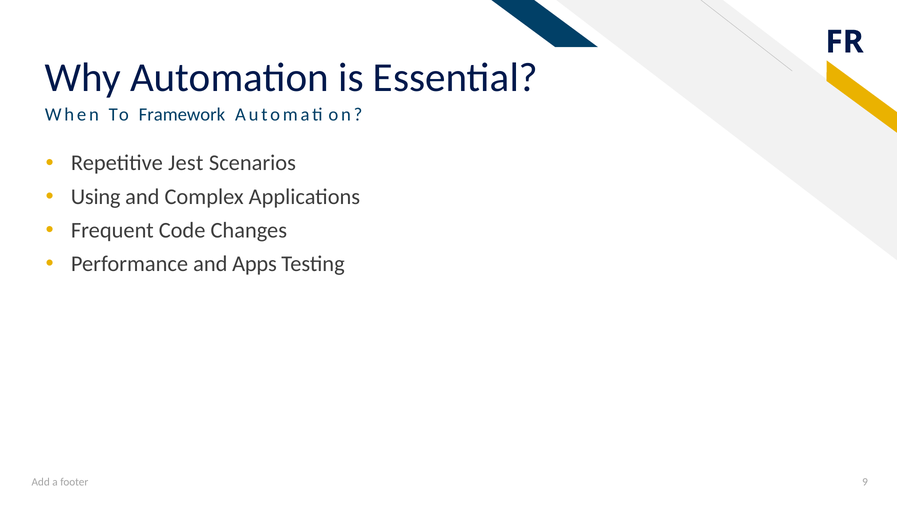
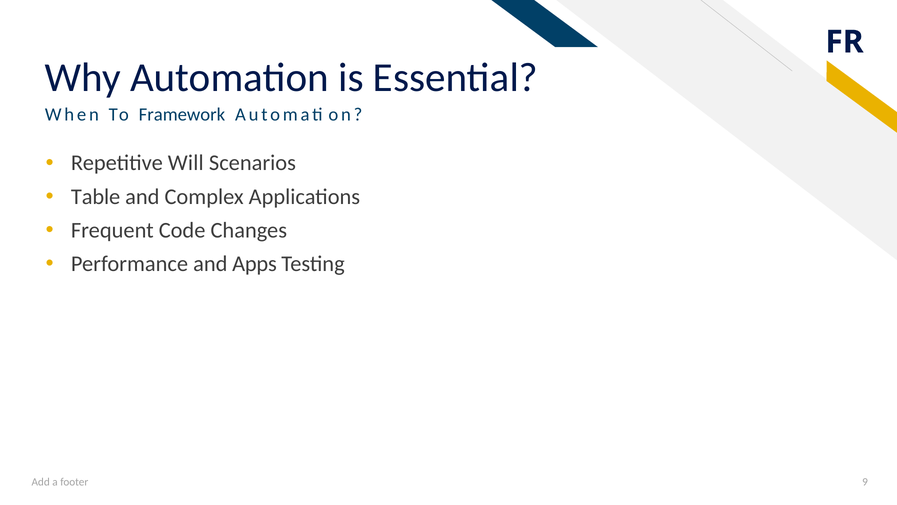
Jest: Jest -> Will (186, 163)
Using: Using -> Table (96, 196)
